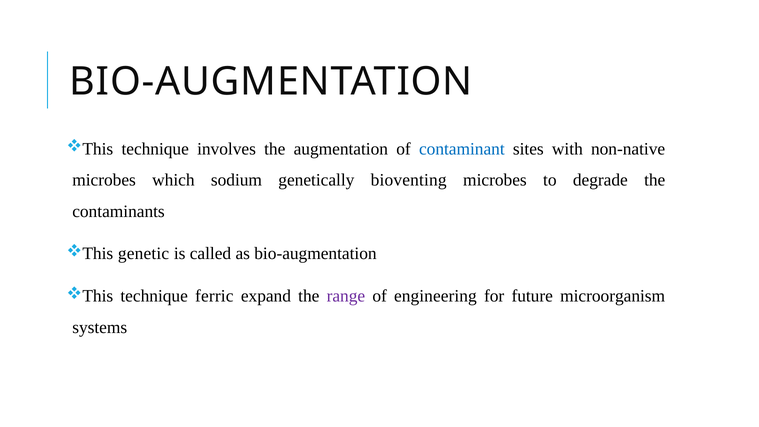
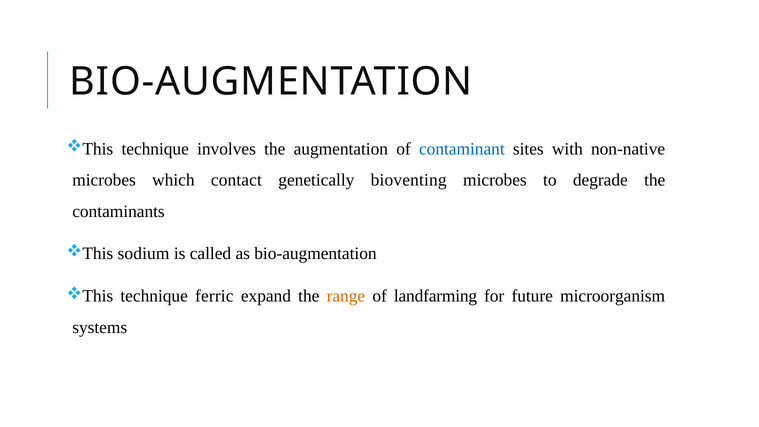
sodium: sodium -> contact (236, 180)
genetic: genetic -> sodium (144, 254)
range colour: purple -> orange (346, 296)
engineering: engineering -> landfarming (436, 296)
